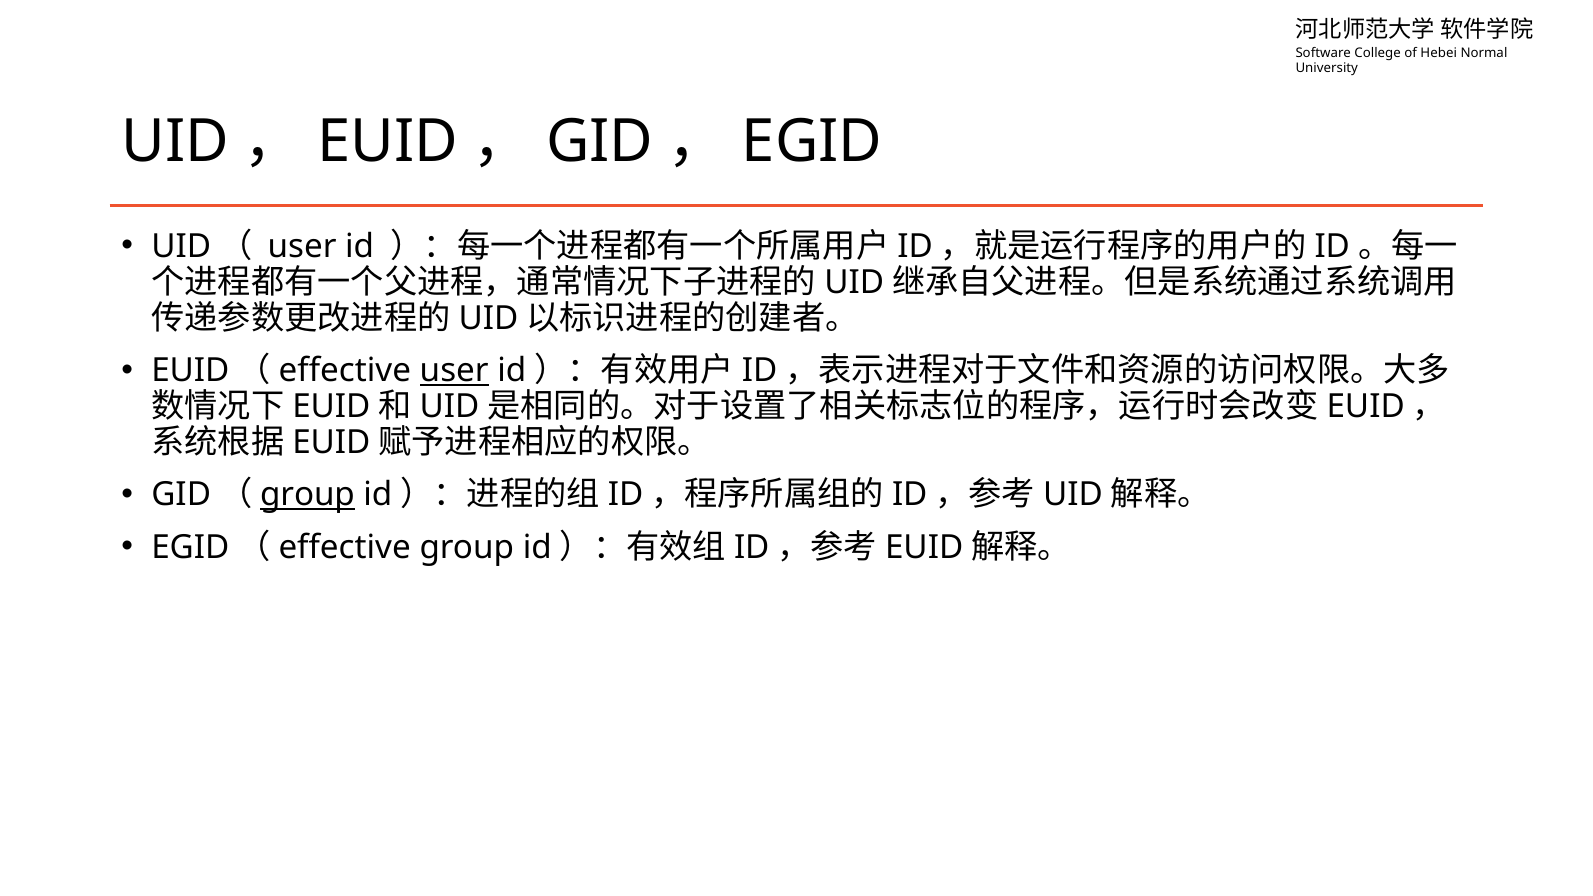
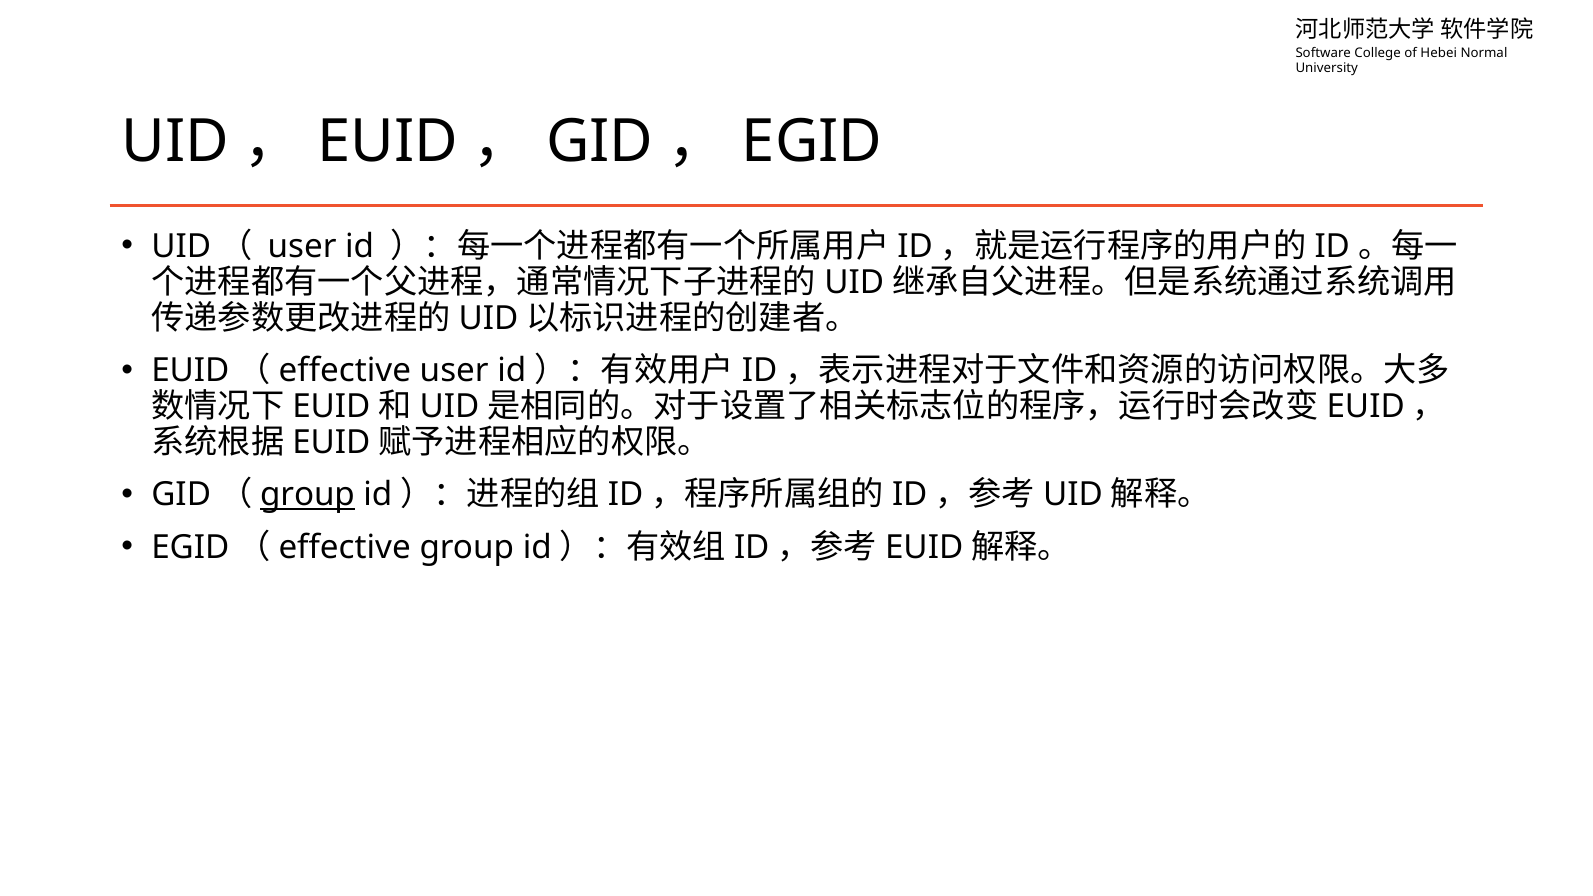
user underline: present -> none (454, 371)
